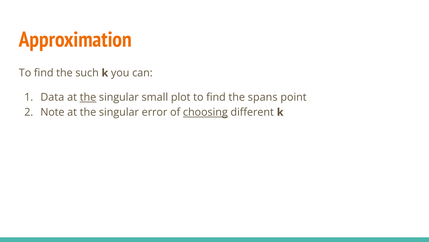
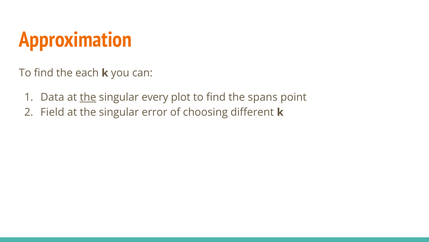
such: such -> each (87, 73)
small: small -> every (155, 97)
Note: Note -> Field (52, 112)
choosing underline: present -> none (205, 112)
